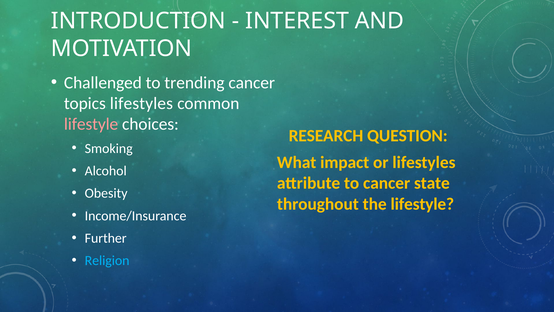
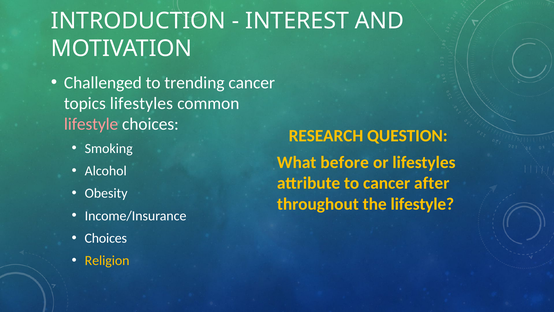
impact: impact -> before (345, 162)
state: state -> after (432, 183)
Further: Further -> Choices (106, 238)
Religion colour: light blue -> yellow (107, 260)
